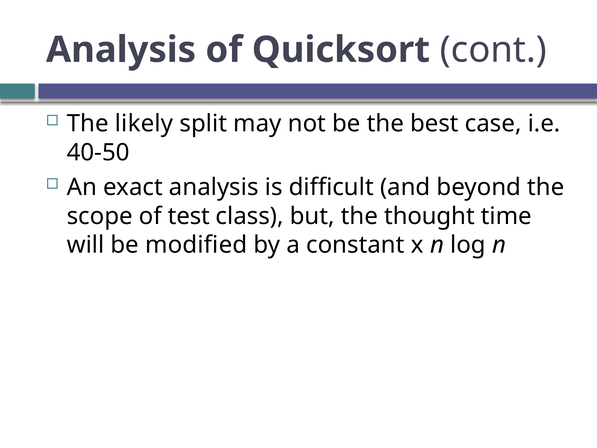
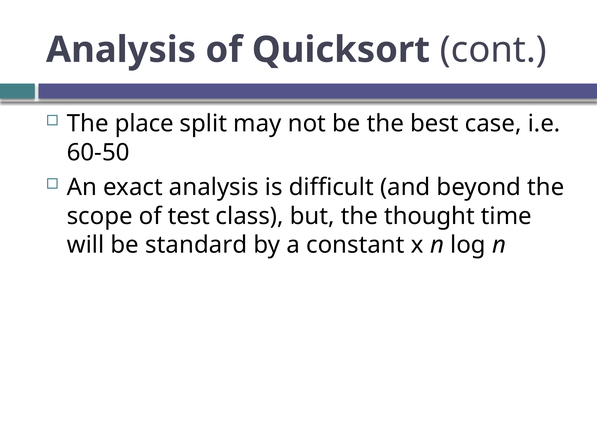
likely: likely -> place (144, 124)
40-50: 40-50 -> 60-50 (98, 152)
modified: modified -> standard (196, 245)
